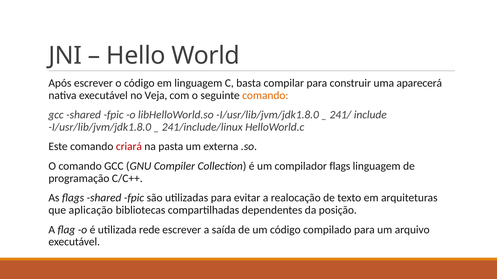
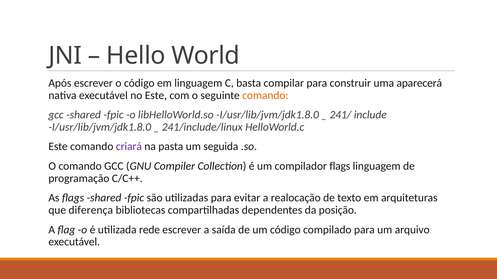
no Veja: Veja -> Este (156, 95)
criará colour: red -> purple (129, 147)
externa: externa -> seguida (221, 147)
aplicação: aplicação -> diferença (91, 211)
